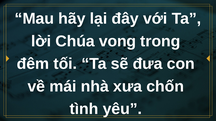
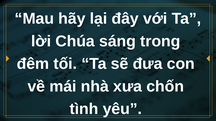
vong: vong -> sáng (117, 41)
